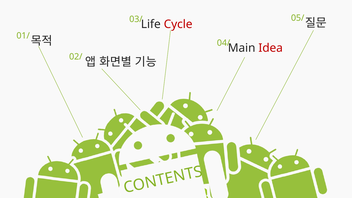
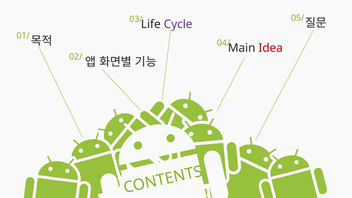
Cycle colour: red -> purple (178, 24)
